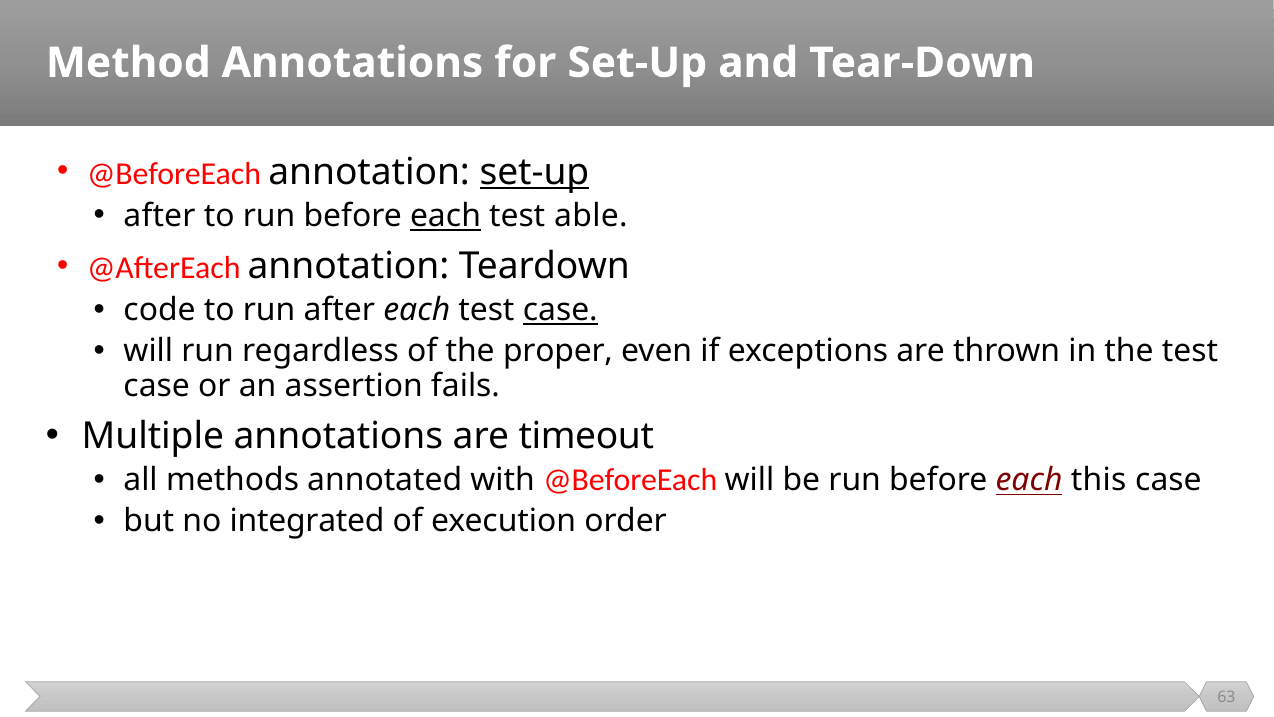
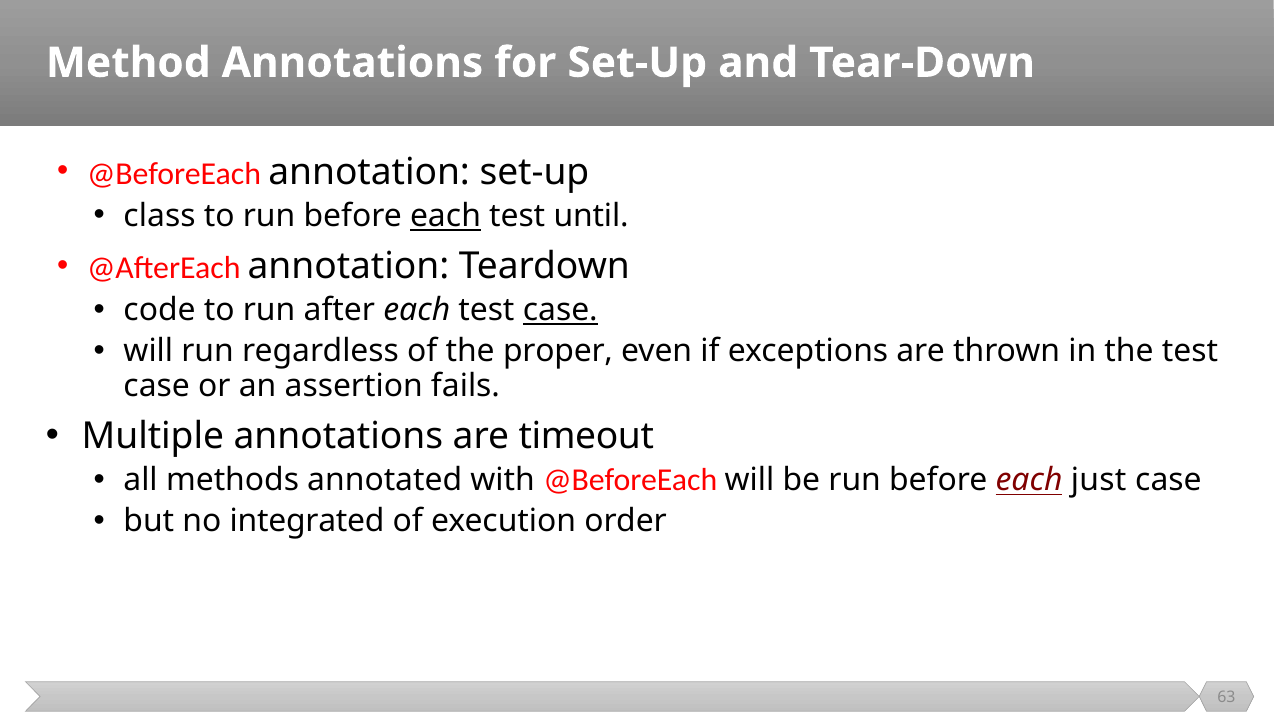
set-up underline: present -> none (534, 172)
after: after -> class (160, 216)
able: able -> until (591, 216)
this: this -> just (1099, 480)
